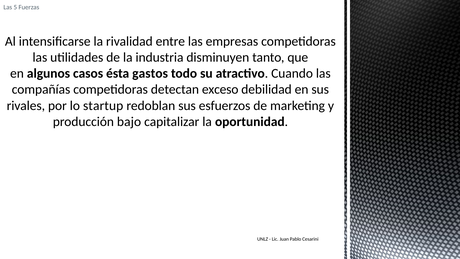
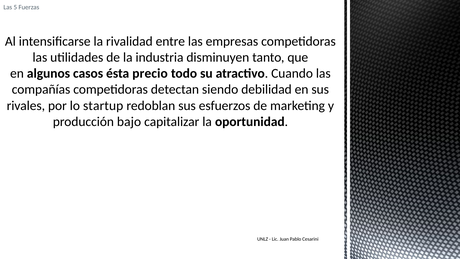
gastos: gastos -> precio (150, 73)
exceso: exceso -> siendo (220, 89)
